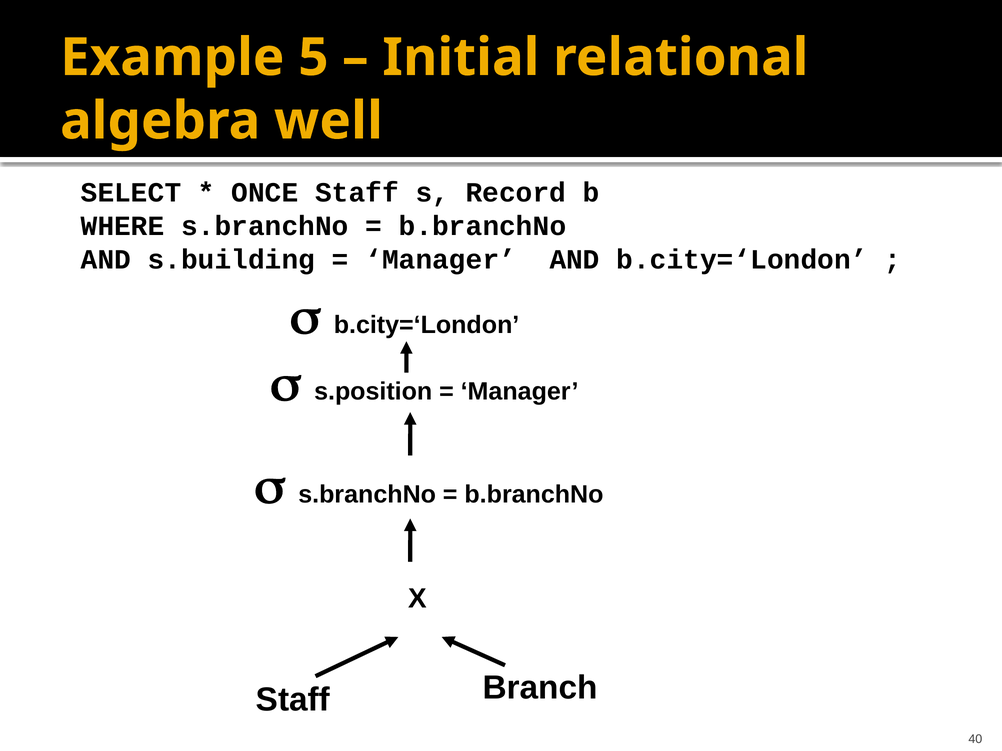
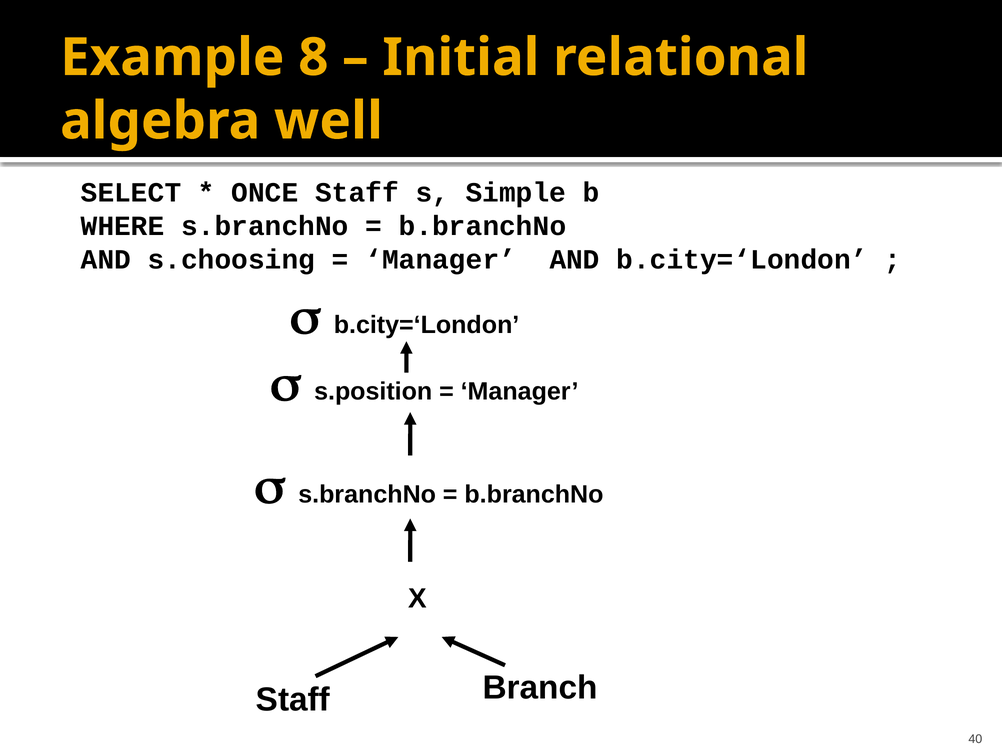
5: 5 -> 8 (313, 58)
Record: Record -> Simple (516, 193)
s.building: s.building -> s.choosing (231, 260)
